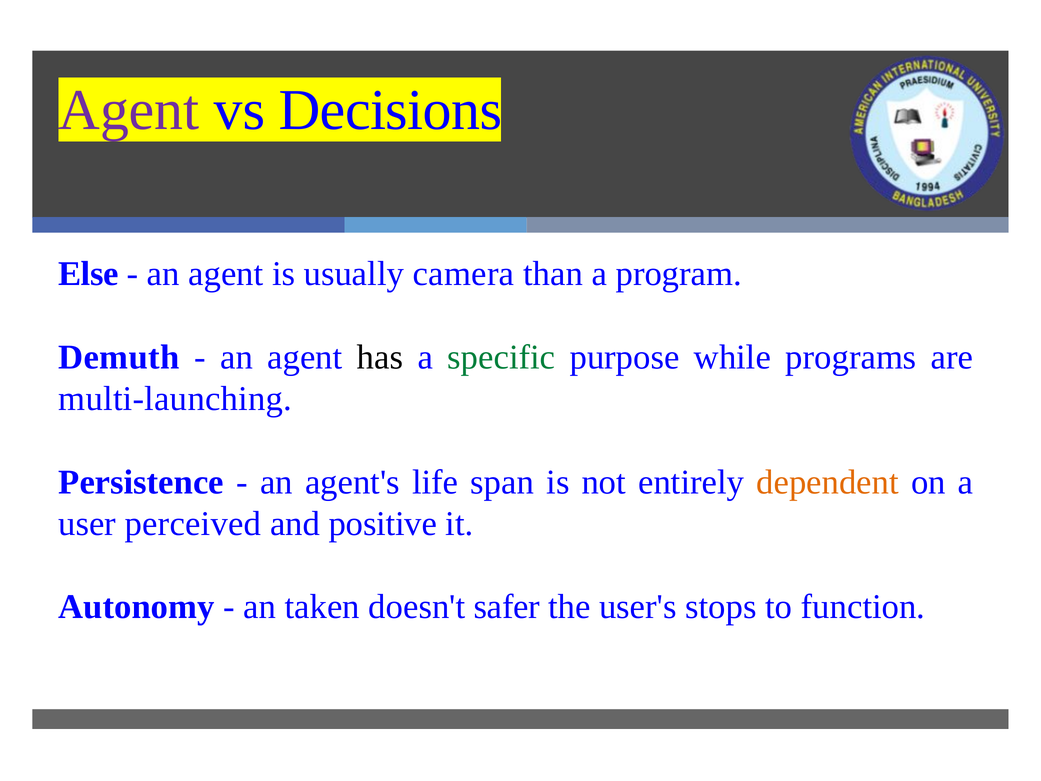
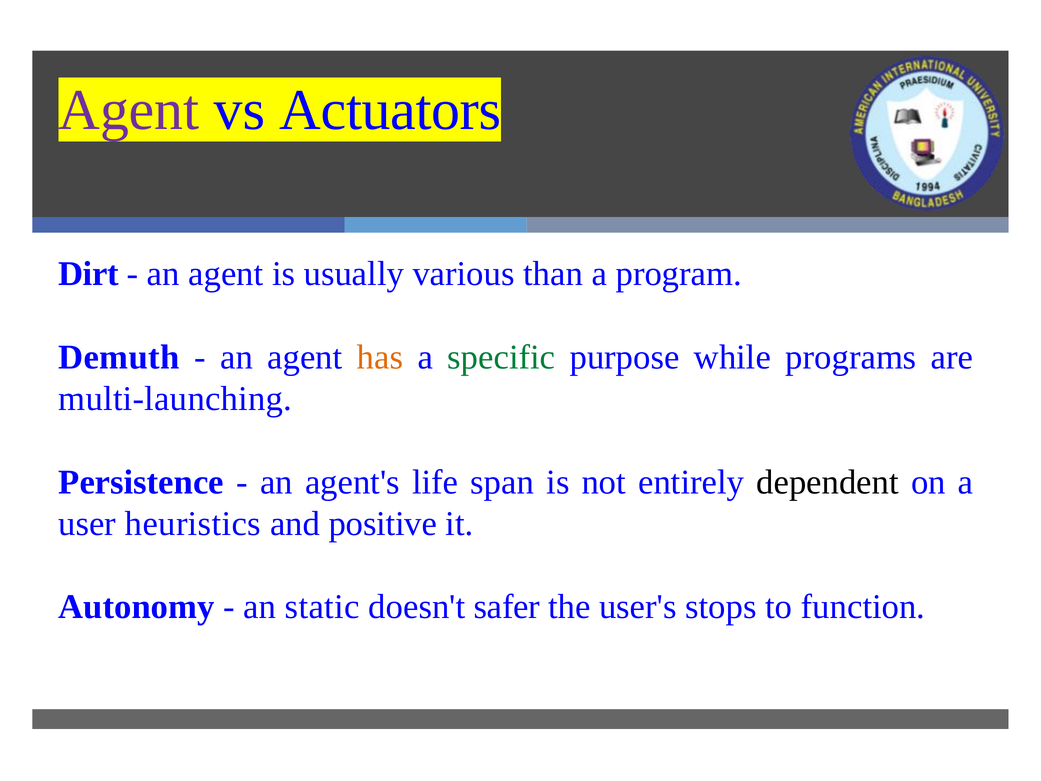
Decisions: Decisions -> Actuators (390, 110)
Else: Else -> Dirt (88, 274)
camera: camera -> various (464, 274)
has colour: black -> orange (380, 357)
dependent colour: orange -> black (828, 482)
perceived: perceived -> heuristics (193, 524)
taken: taken -> static (322, 607)
